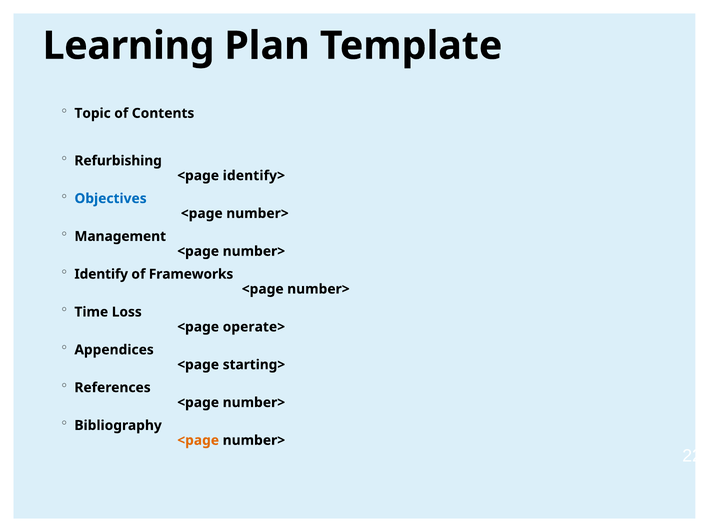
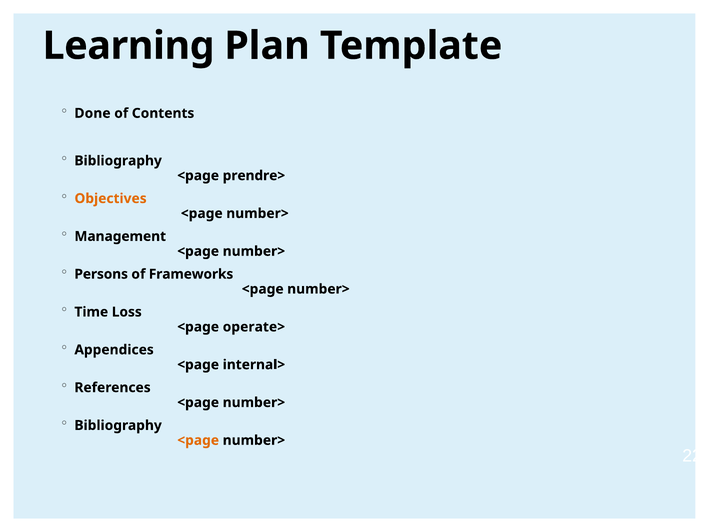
Topic: Topic -> Done (93, 113)
Refurbishing: Refurbishing -> Bibliography (118, 161)
identify>: identify> -> prendre> (254, 176)
Objectives colour: blue -> orange (111, 198)
Identify: Identify -> Persons (101, 274)
starting>: starting> -> internal> (254, 365)
